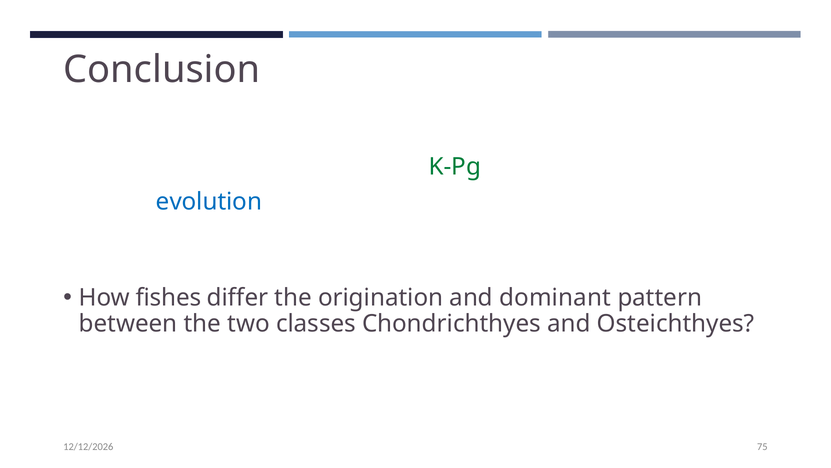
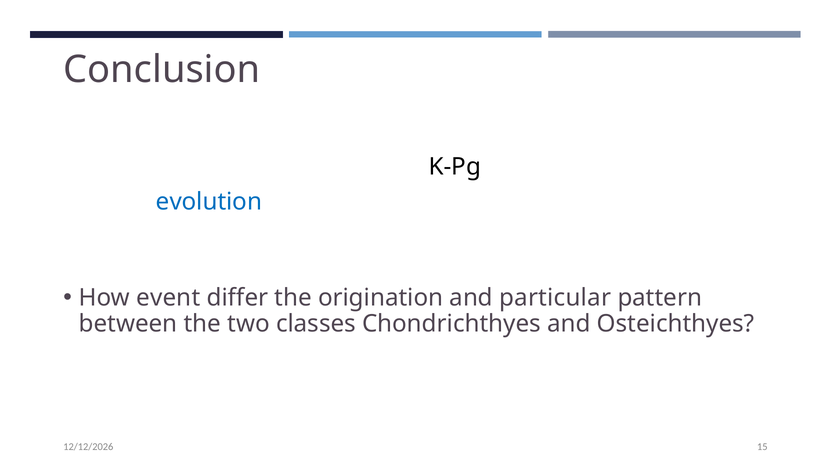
K-Pg colour: green -> black (455, 167)
How fishes: fishes -> event (168, 297)
and dominant: dominant -> particular (555, 297)
75: 75 -> 15 (762, 446)
